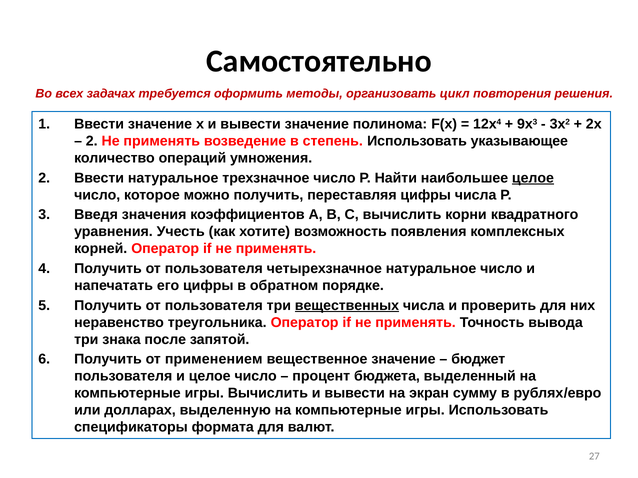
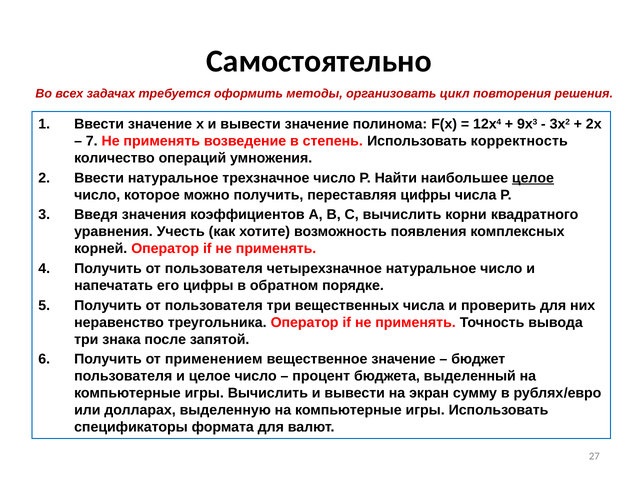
2: 2 -> 7 (92, 141)
указывающее: указывающее -> корректность (519, 141)
вещественных underline: present -> none (347, 306)
